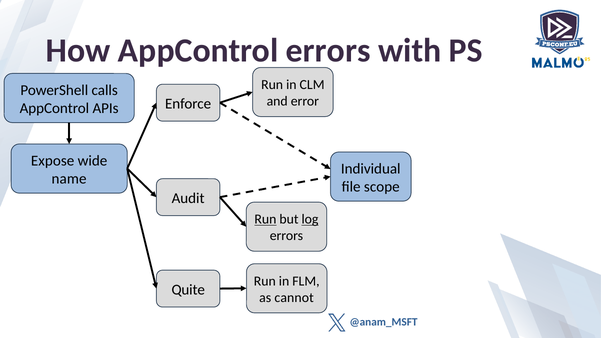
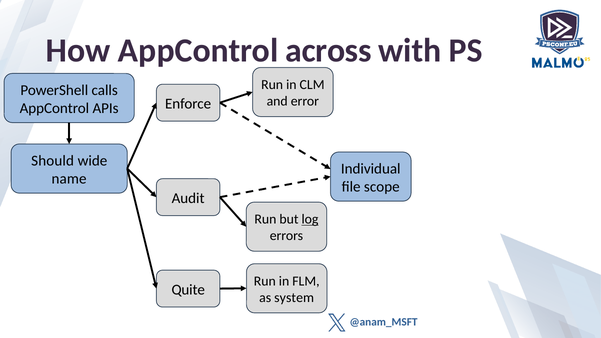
AppControl errors: errors -> across (328, 50)
Expose: Expose -> Should (53, 161)
Run underline: present -> none (265, 219)
cannot: cannot -> system (294, 298)
